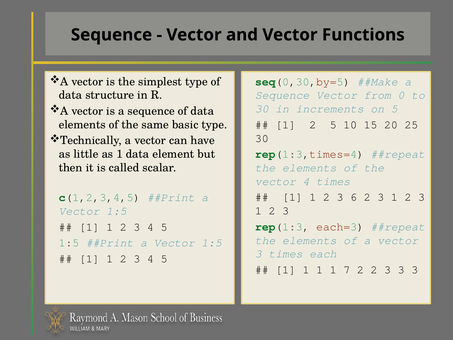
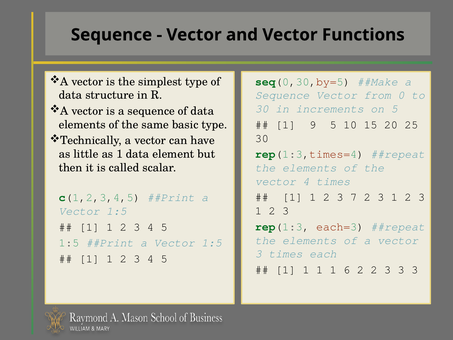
2: 2 -> 9 (313, 125)
6: 6 -> 7 (354, 197)
7: 7 -> 6 (347, 270)
